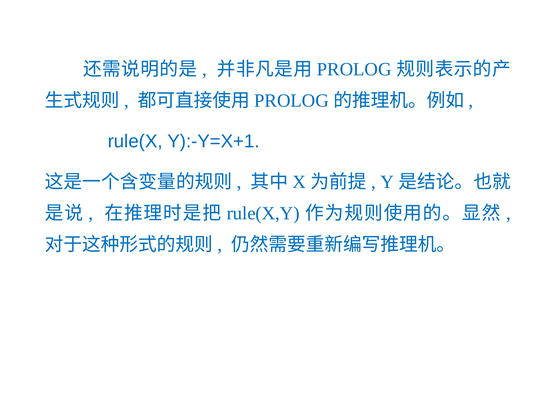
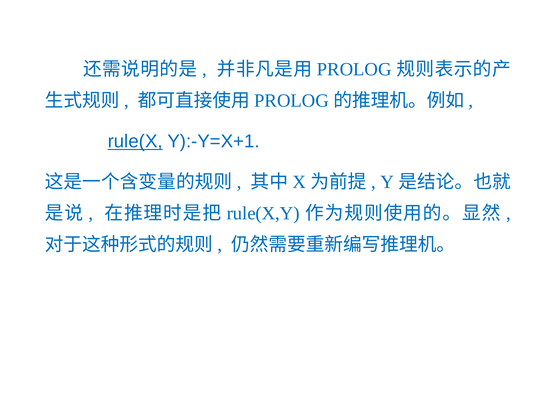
rule(X underline: none -> present (135, 141)
